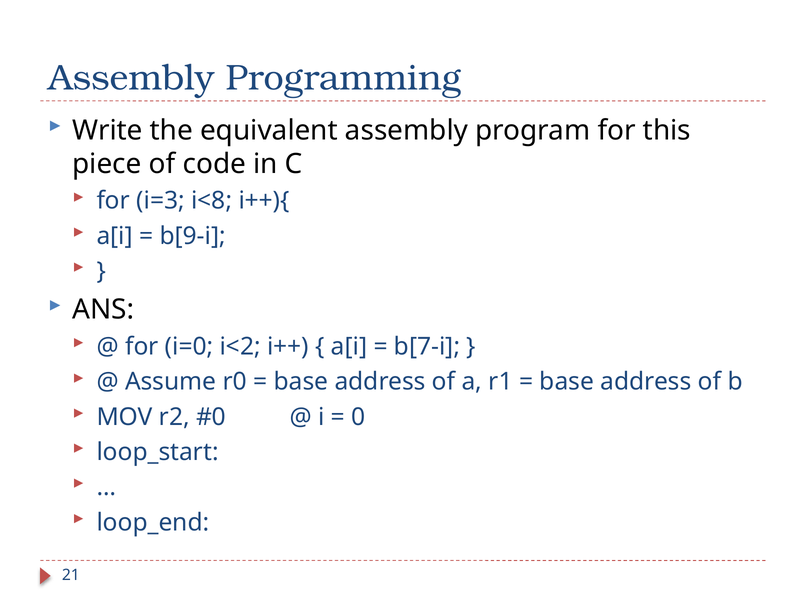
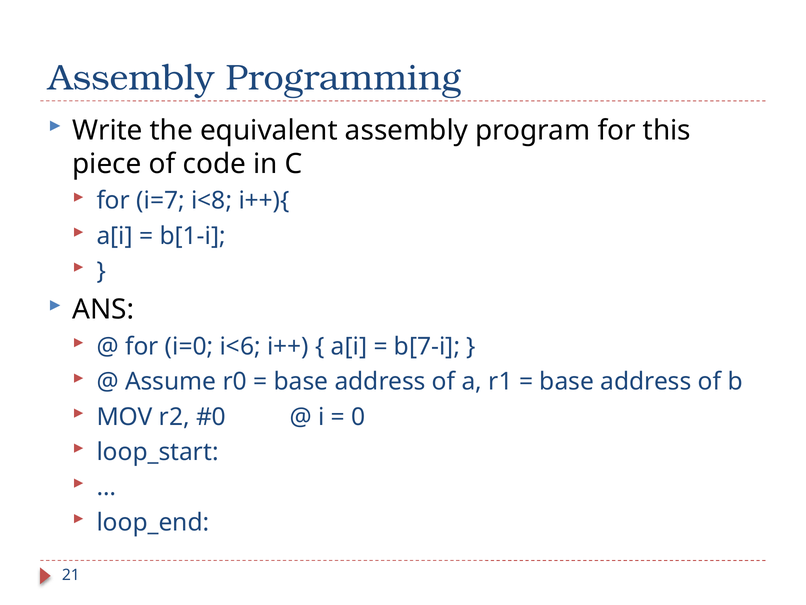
i=3: i=3 -> i=7 (161, 201)
b[9-i: b[9-i -> b[1-i (193, 236)
i<2: i<2 -> i<6 (240, 346)
